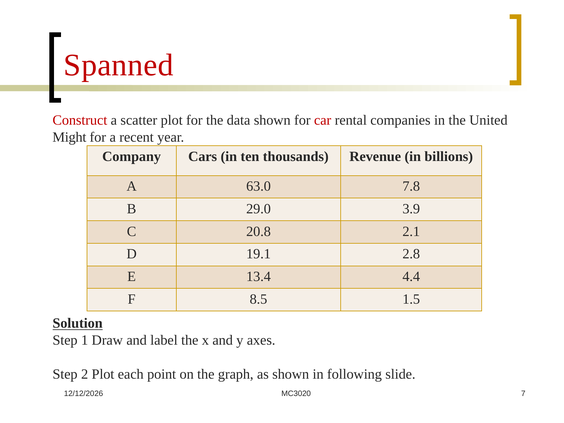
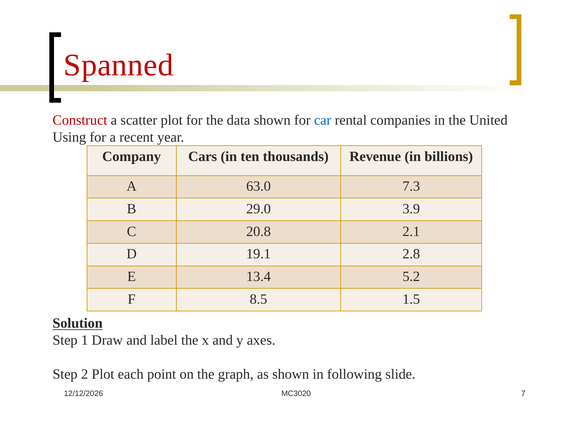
car colour: red -> blue (323, 120)
Might: Might -> Using (69, 137)
7.8: 7.8 -> 7.3 (411, 186)
4.4: 4.4 -> 5.2 (411, 277)
